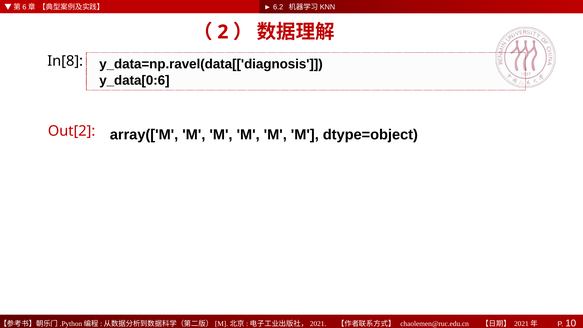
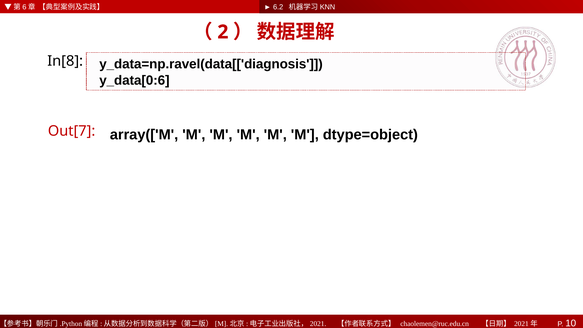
Out[2: Out[2 -> Out[7 (72, 131)
